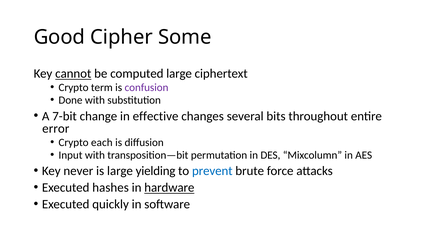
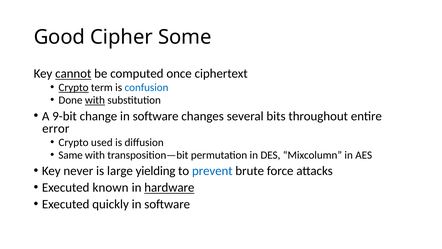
computed large: large -> once (179, 74)
Crypto underline: none -> present (74, 87)
confusion colour: purple -> blue (147, 87)
with underline: none -> present (95, 100)
7-bit: 7-bit -> 9-bit (65, 116)
change in effective: effective -> software (156, 116)
each: each -> used (102, 142)
Input: Input -> Same (71, 155)
hashes: hashes -> known (111, 187)
